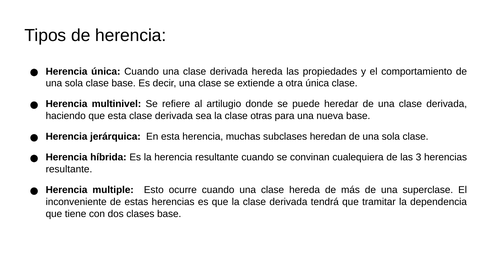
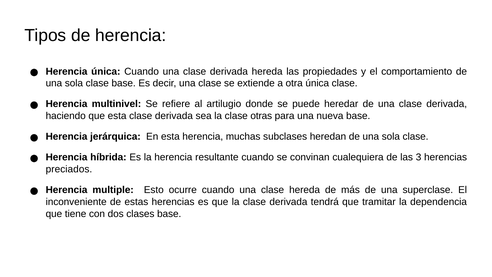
resultante: resultante -> preciados (69, 169)
